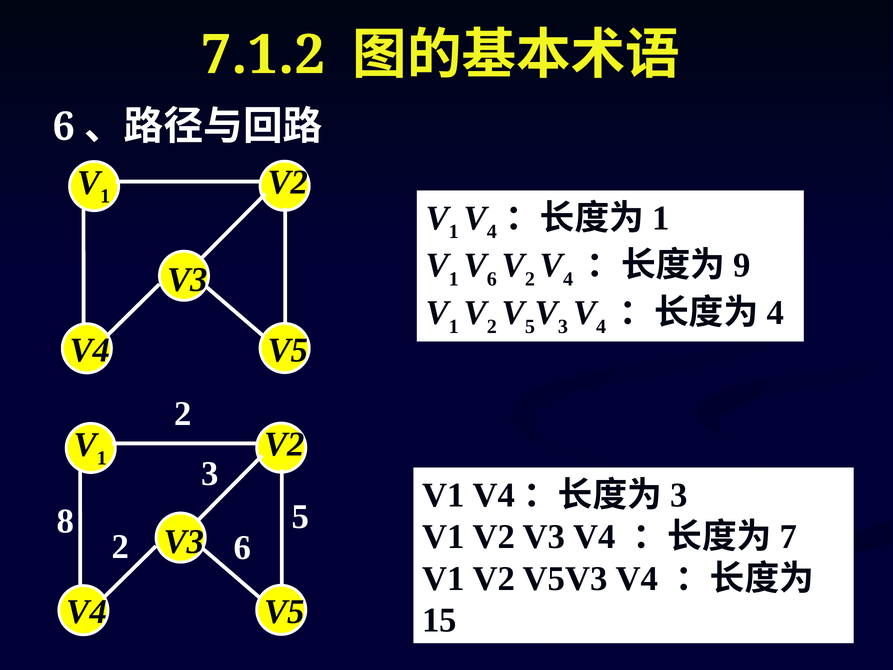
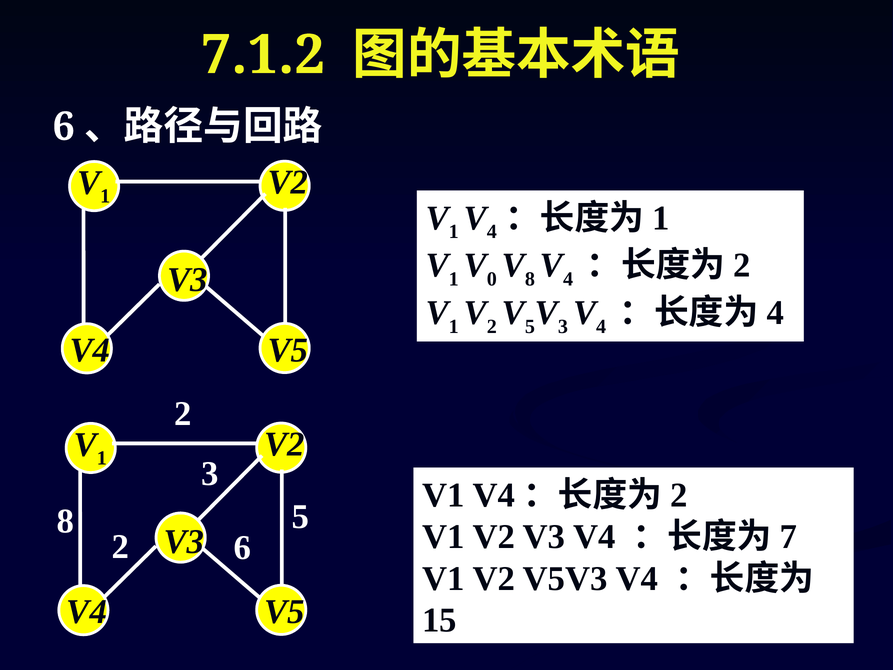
6: 6 -> 0 (492, 279)
2: 2 -> 8 (530, 279)
9: 9 -> 2 (742, 265)
3: 3 -> 2 (679, 495)
